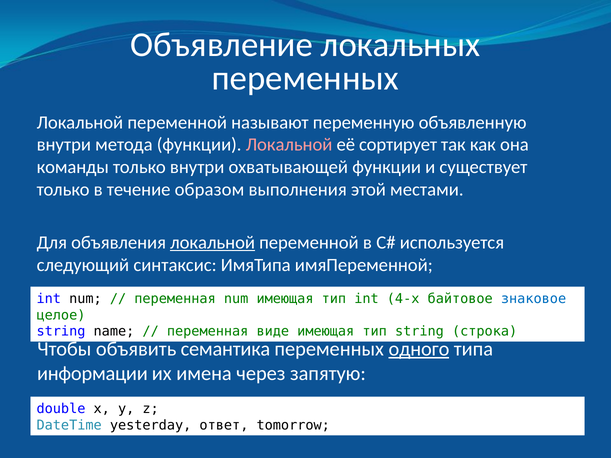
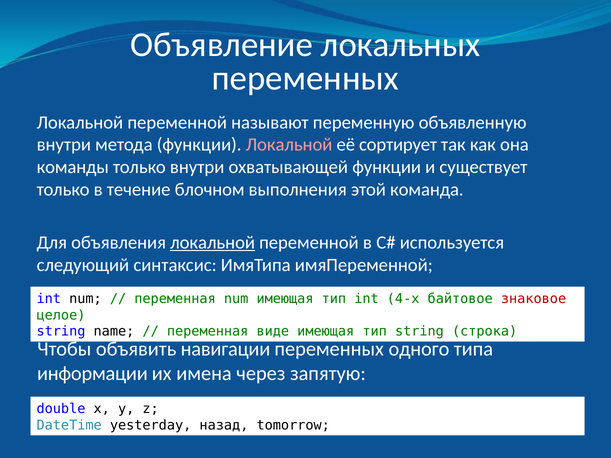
образом: образом -> блочном (210, 190)
местами: местами -> команда (427, 190)
знаковое colour: blue -> red (534, 299)
семантика: семантика -> навигации (225, 349)
одного underline: present -> none (419, 349)
ответ: ответ -> назад (224, 425)
